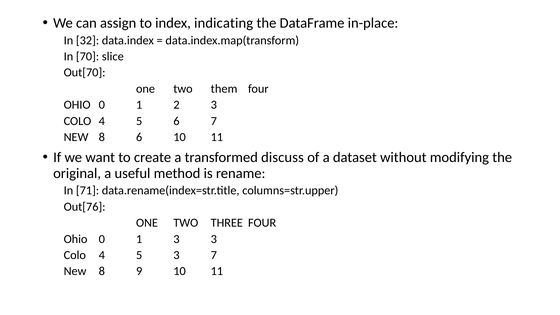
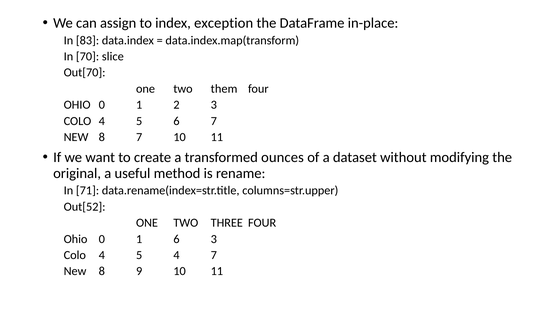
indicating: indicating -> exception (224, 23)
32: 32 -> 83 (88, 40)
8 6: 6 -> 7 (139, 137)
discuss: discuss -> ounces (282, 157)
Out[76: Out[76 -> Out[52 (85, 207)
1 3: 3 -> 6 (176, 239)
5 3: 3 -> 4 (176, 255)
